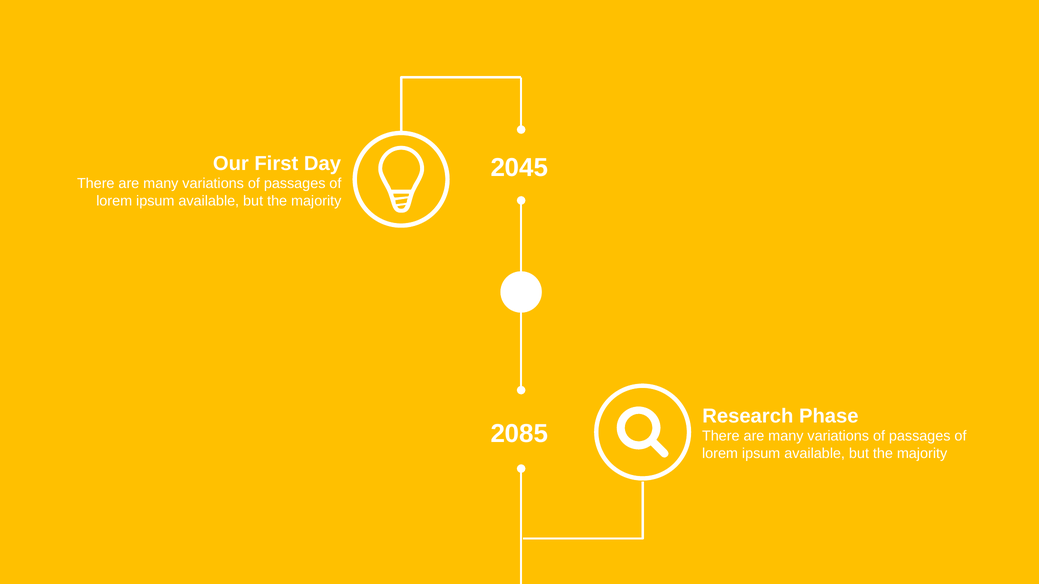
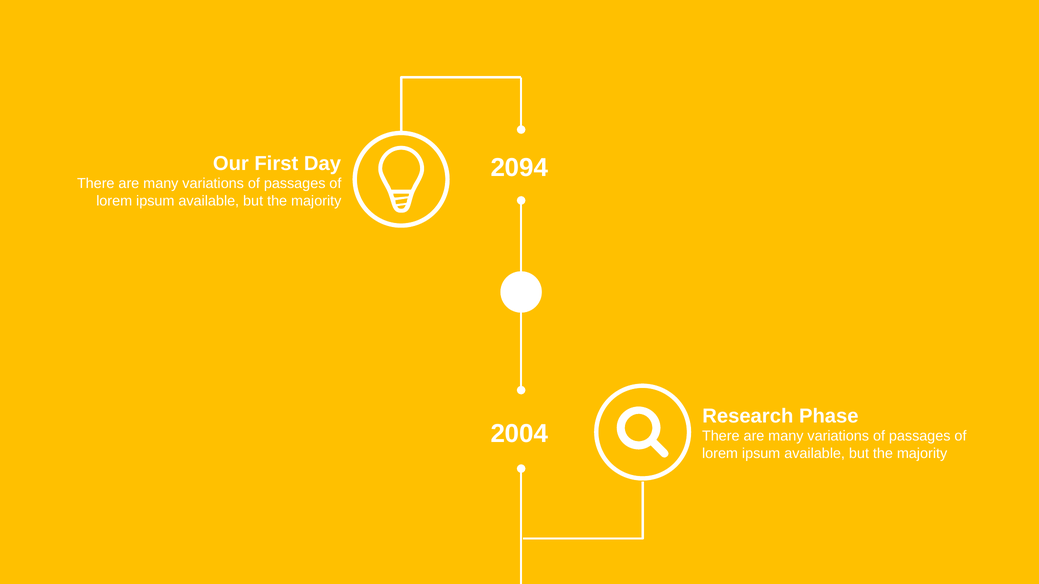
2045: 2045 -> 2094 (519, 168)
2085: 2085 -> 2004 (519, 434)
